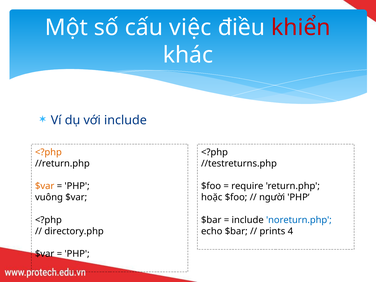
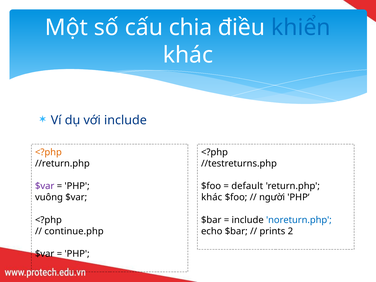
việc: việc -> chia (191, 27)
khiển colour: red -> blue (301, 27)
$var colour: orange -> purple (45, 186)
require: require -> default (247, 186)
hoặc: hoặc -> khác (212, 197)
directory.php: directory.php -> continue.php (74, 231)
4: 4 -> 2 (290, 231)
